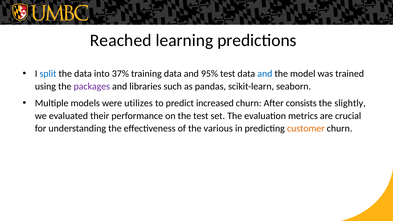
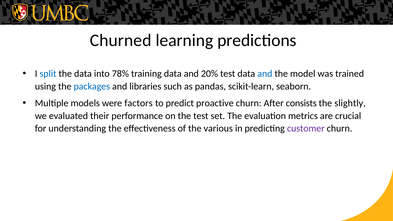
Reached: Reached -> Churned (121, 40)
37%: 37% -> 78% (120, 74)
95%: 95% -> 20% (209, 74)
packages colour: purple -> blue (92, 86)
utilizes: utilizes -> factors (139, 103)
increased: increased -> proactive (215, 103)
customer colour: orange -> purple (306, 129)
